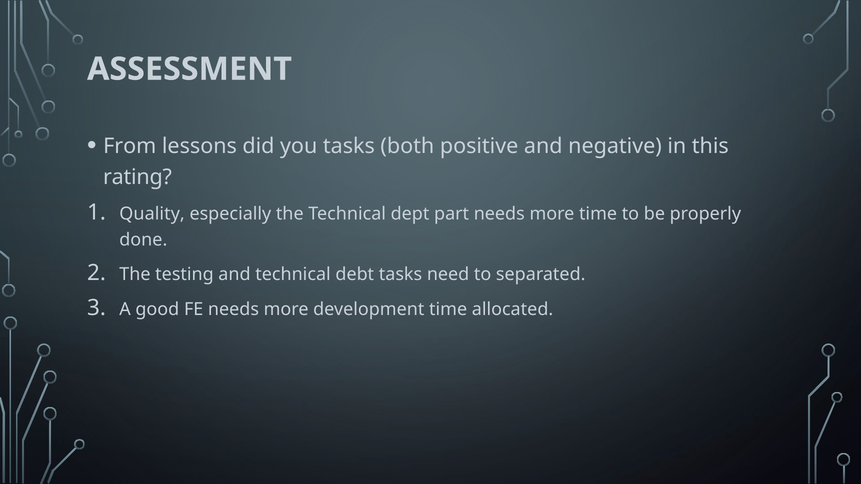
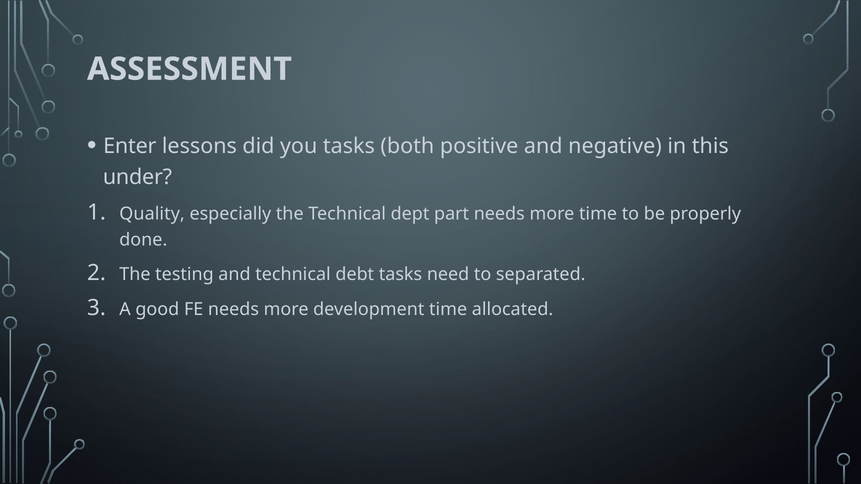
From: From -> Enter (130, 146)
rating: rating -> under (137, 177)
